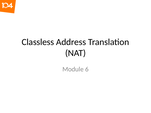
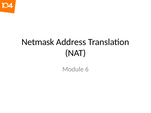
Classless: Classless -> Netmask (38, 42)
